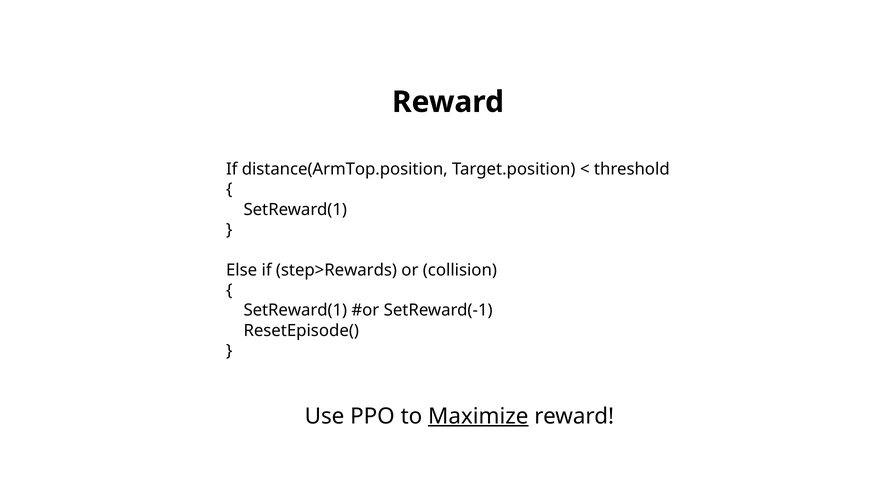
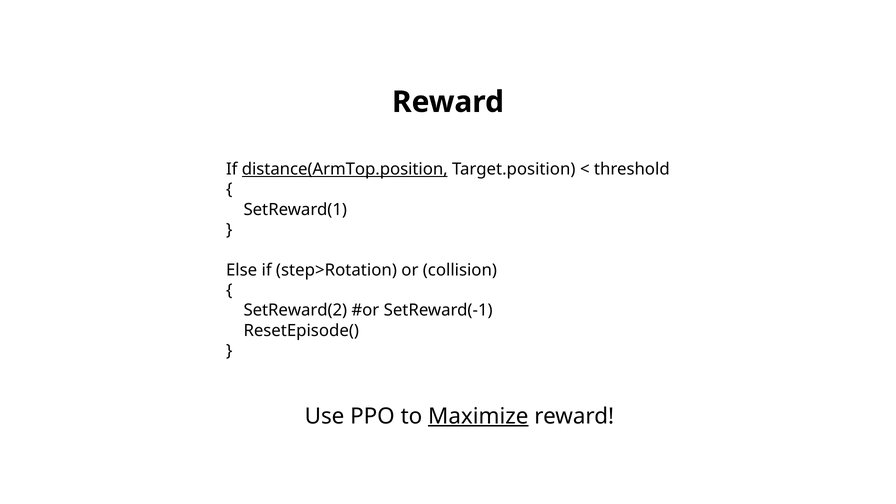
distance(ArmTop.position underline: none -> present (345, 169)
step>Rewards: step>Rewards -> step>Rotation (336, 270)
SetReward(1: SetReward(1 -> SetReward(2 (295, 310)
